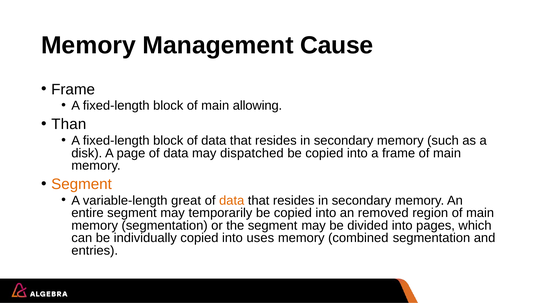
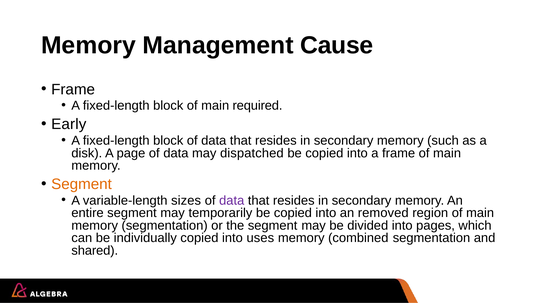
allowing: allowing -> required (257, 106)
Than: Than -> Early (69, 124)
great: great -> sizes (186, 201)
data colour: orange -> purple (232, 201)
entries: entries -> shared (95, 251)
